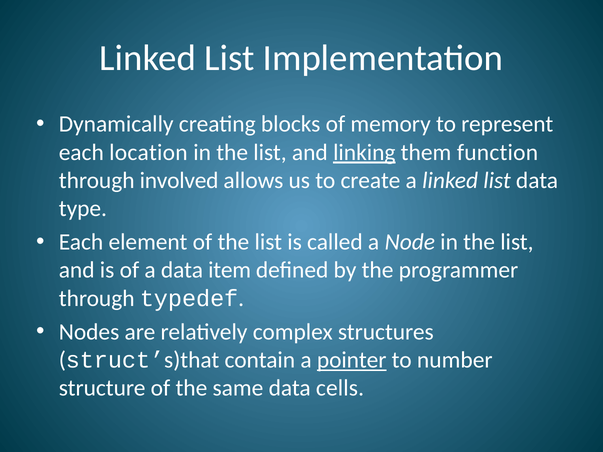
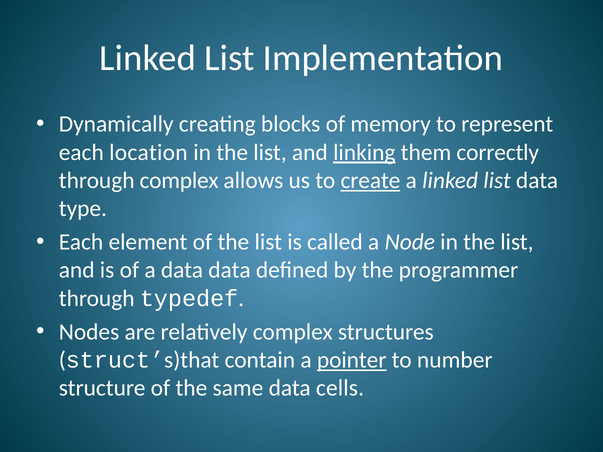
function: function -> correctly (498, 152)
through involved: involved -> complex (179, 181)
create underline: none -> present (370, 181)
data item: item -> data (229, 270)
